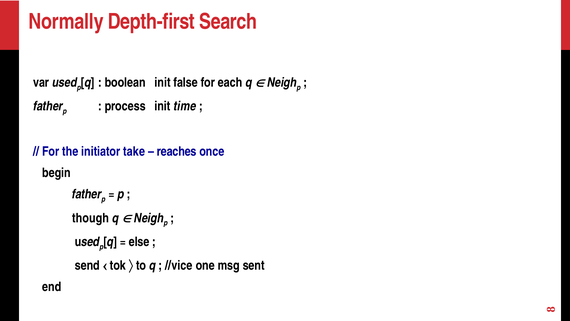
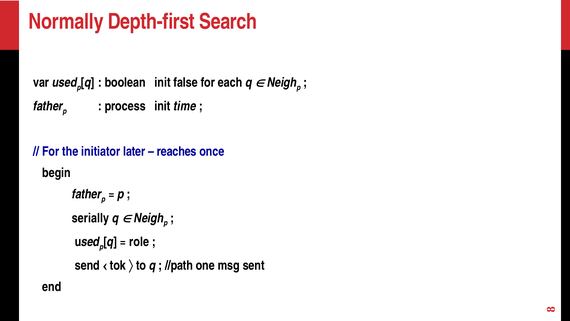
take: take -> later (134, 151)
though: though -> serially (91, 218)
else: else -> role (139, 241)
//vice: //vice -> //path (179, 265)
